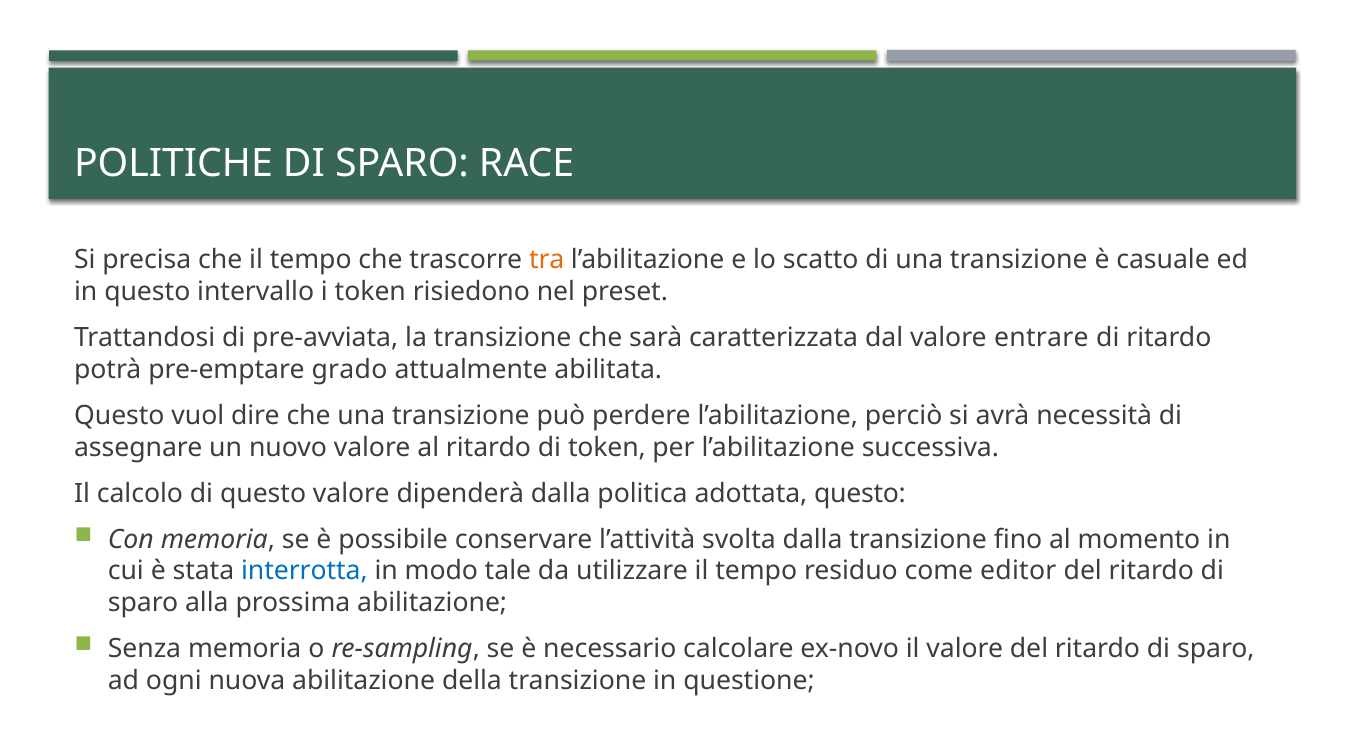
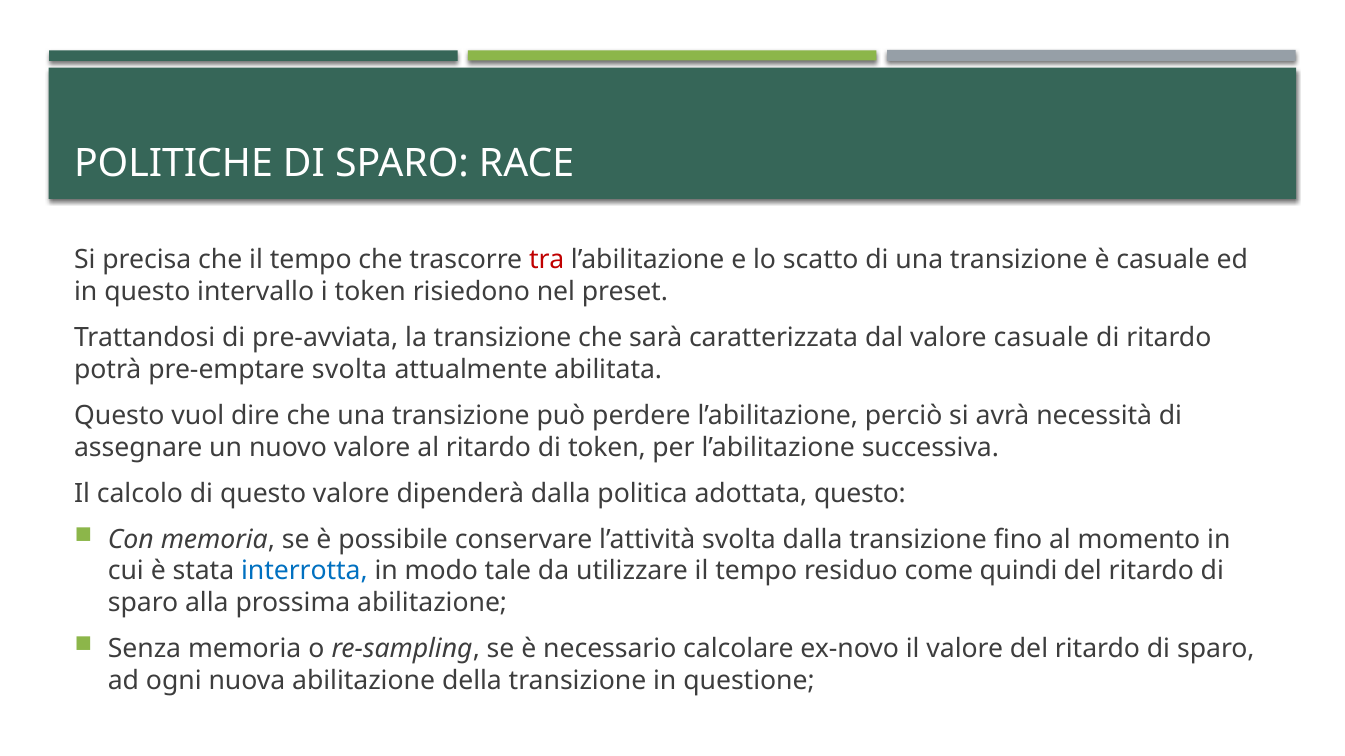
tra colour: orange -> red (547, 260)
valore entrare: entrare -> casuale (1041, 338)
pre-emptare grado: grado -> svolta (349, 370)
editor: editor -> quindi (1019, 572)
